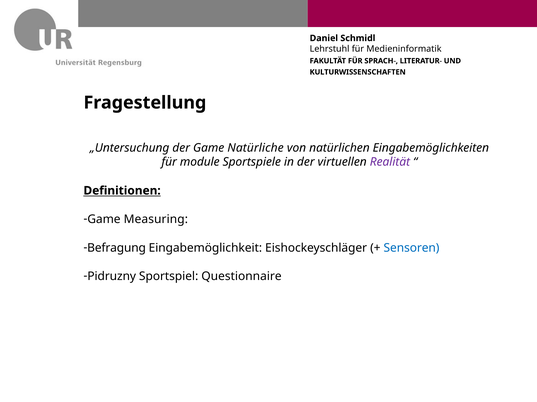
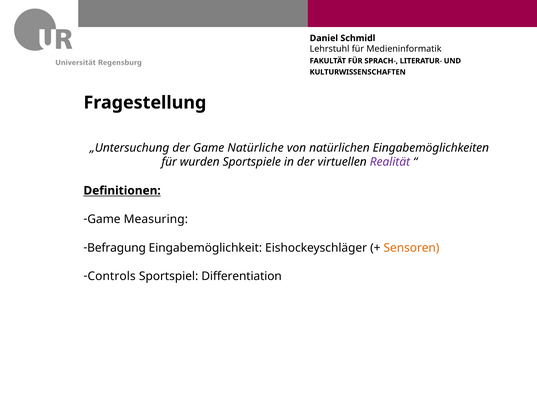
module: module -> wurden (200, 162)
Sensoren colour: blue -> orange (411, 248)
Pidruzny: Pidruzny -> Controls (112, 277)
Questionnaire: Questionnaire -> Differentiation (242, 277)
